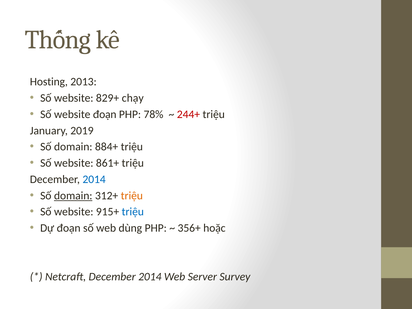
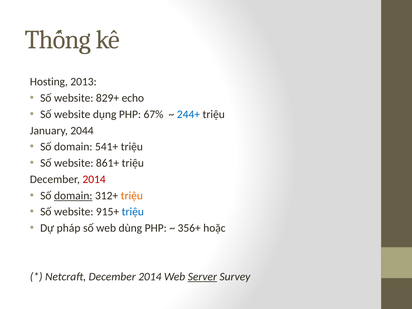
chạy: chạy -> echo (133, 98)
website đoạn: đoạn -> dụng (105, 114)
78%: 78% -> 67% (154, 114)
244+ colour: red -> blue (188, 114)
2019: 2019 -> 2044 (82, 131)
884+: 884+ -> 541+ (107, 147)
2014 colour: blue -> red (94, 179)
Dự đoạn: đoạn -> pháp (69, 228)
Server underline: none -> present (202, 277)
